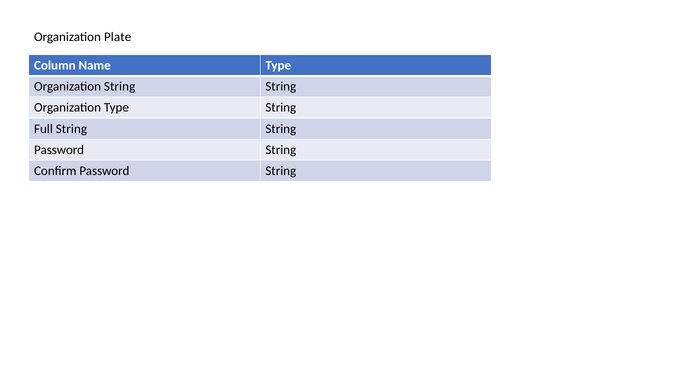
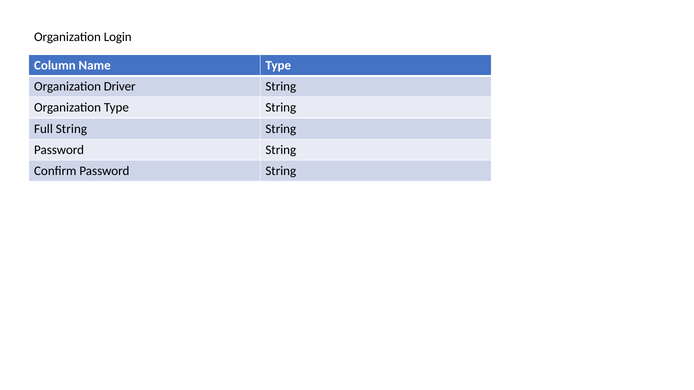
Plate: Plate -> Login (118, 37)
Organization String: String -> Driver (120, 87)
